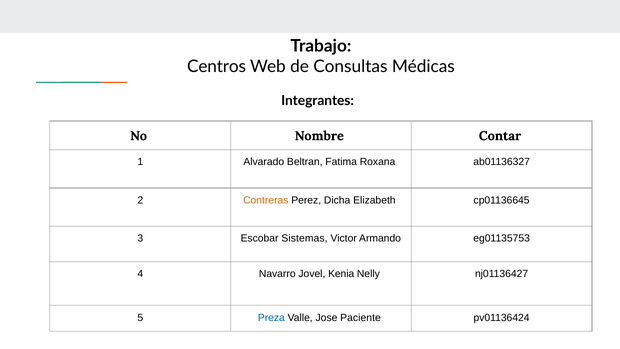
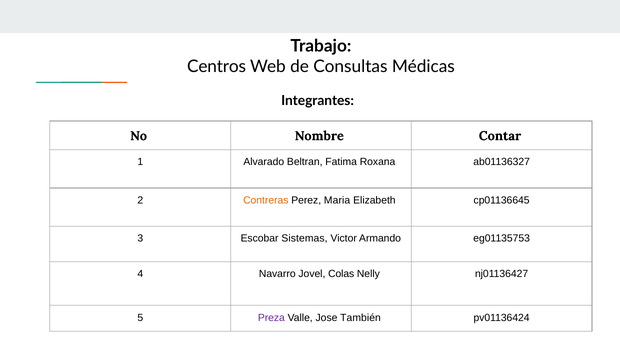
Dicha: Dicha -> Maria (337, 200)
Kenia: Kenia -> Colas (341, 274)
Preza colour: blue -> purple (271, 317)
Paciente: Paciente -> También (361, 317)
